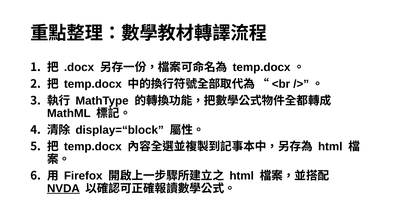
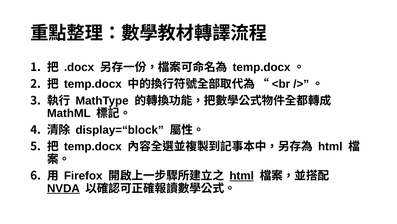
html underline: none -> present (242, 175)
